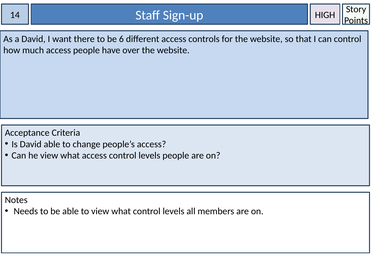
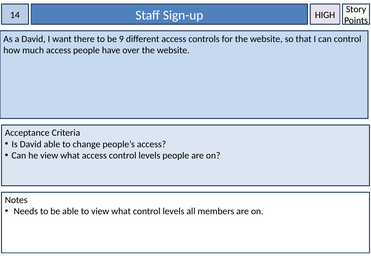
6: 6 -> 9 (121, 39)
